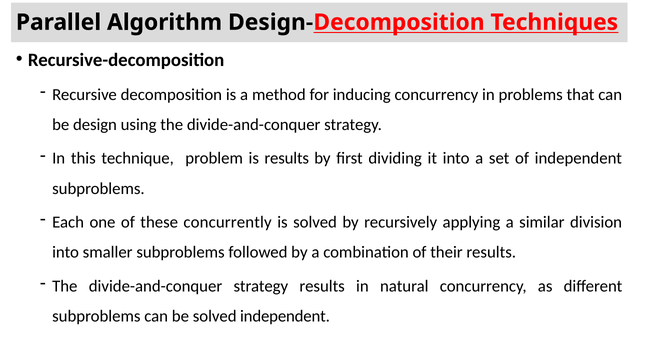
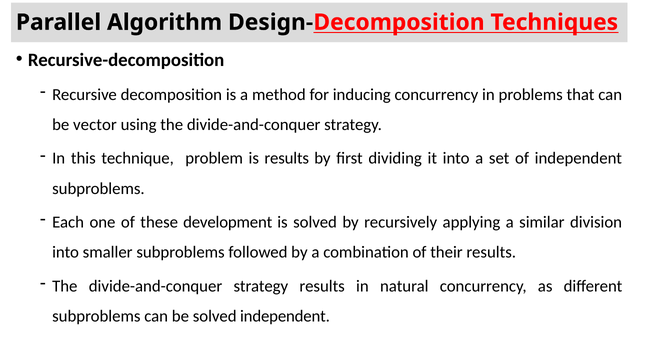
design: design -> vector (95, 125)
concurrently: concurrently -> development (228, 222)
